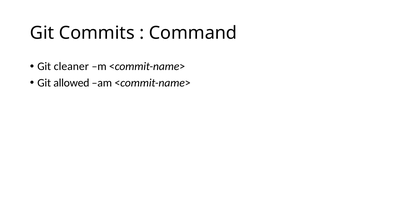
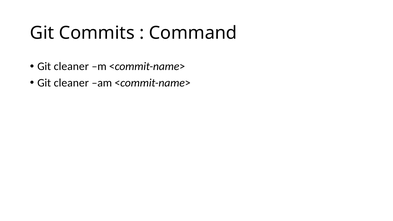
allowed: allowed -> cleaner (71, 83)
